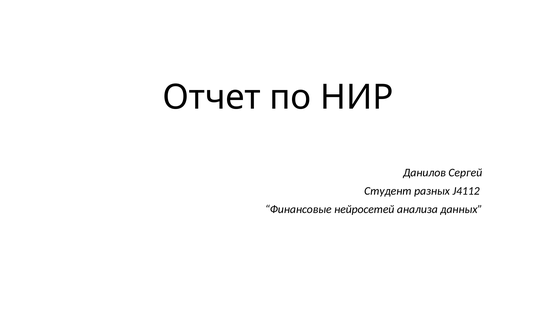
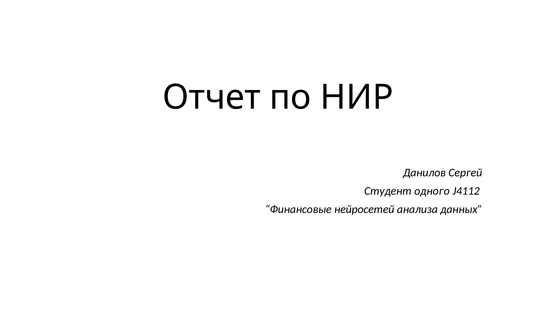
разных: разных -> одного (432, 191)
